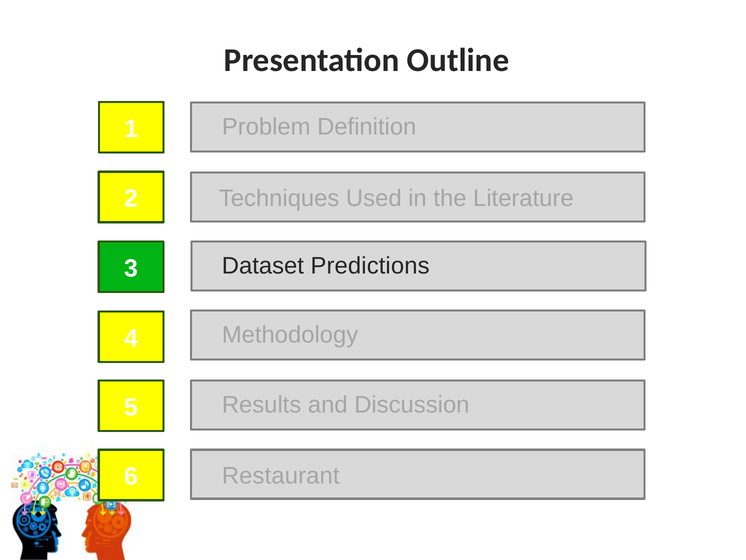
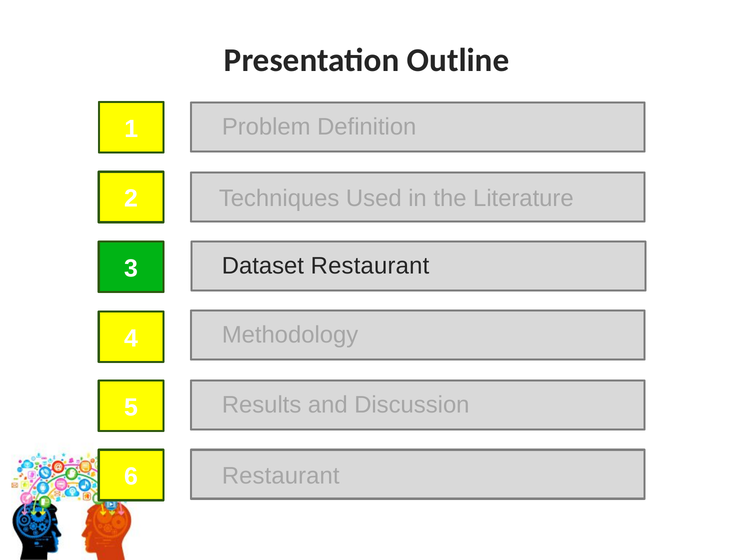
Dataset Predictions: Predictions -> Restaurant (370, 266)
